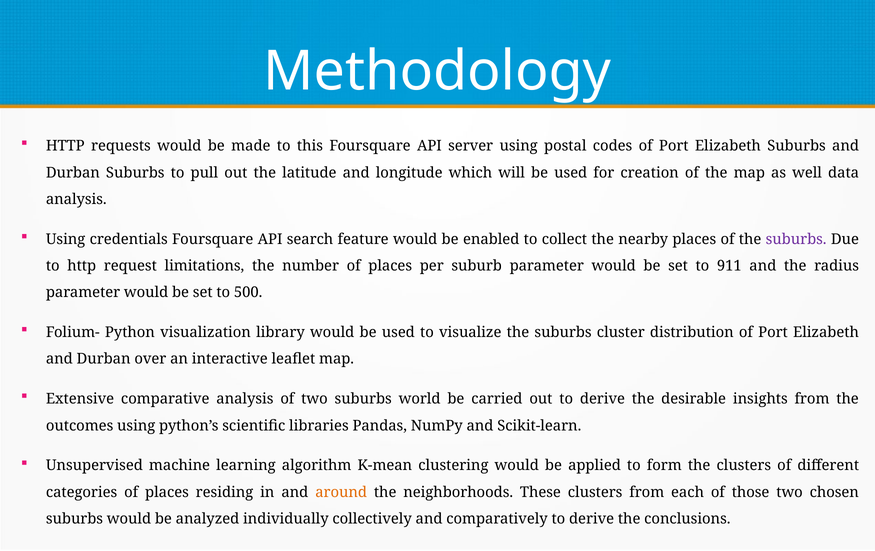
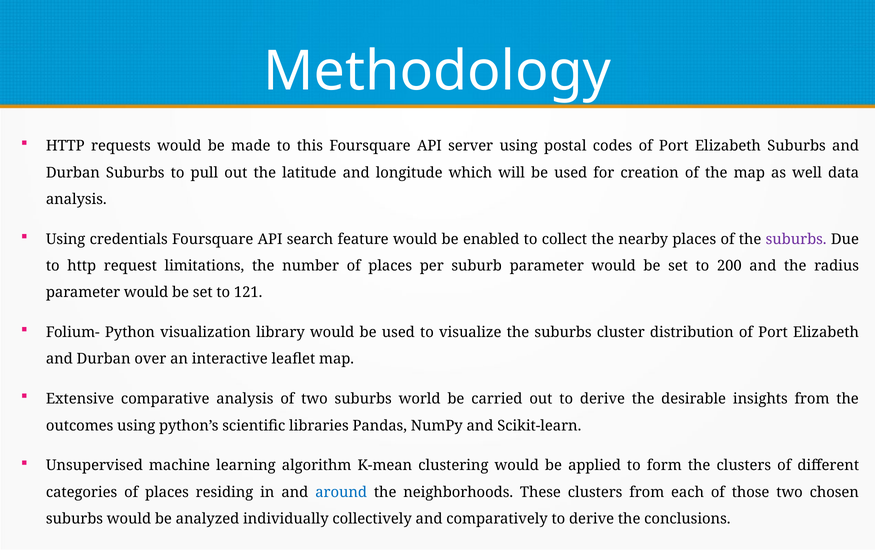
911: 911 -> 200 (729, 266)
500: 500 -> 121 (248, 293)
around colour: orange -> blue (341, 492)
